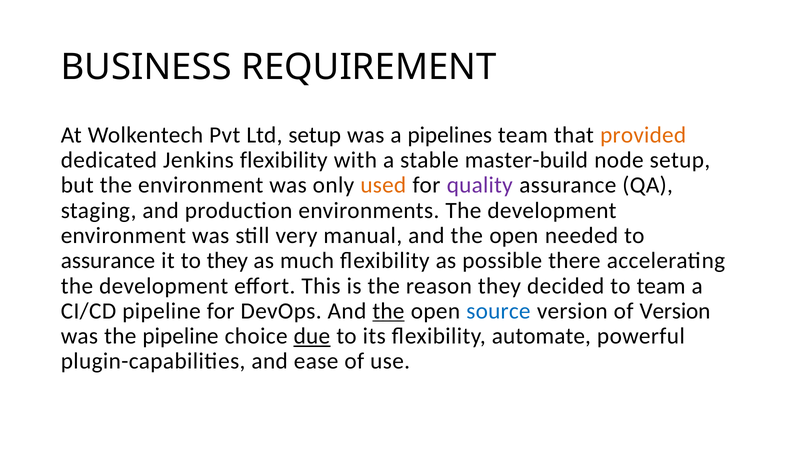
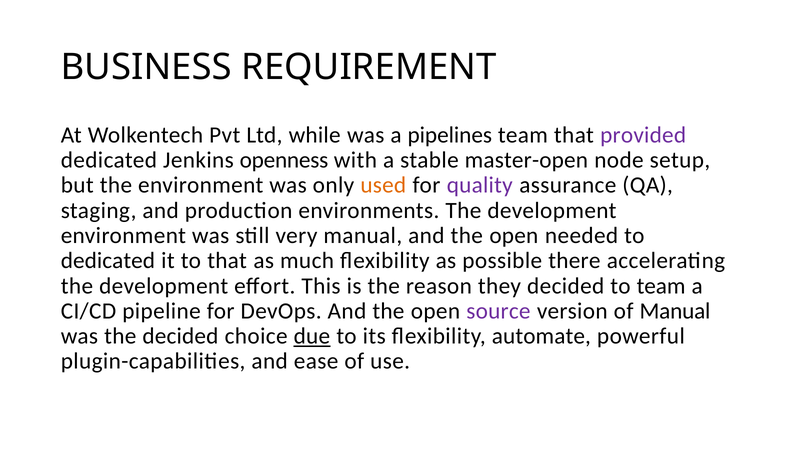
Ltd setup: setup -> while (315, 135)
provided colour: orange -> purple (643, 135)
Jenkins flexibility: flexibility -> openness (284, 160)
master-build: master-build -> master-open (526, 160)
assurance: assurance -> dedicated (108, 260)
to they: they -> that (227, 260)
the underline: present -> none (388, 311)
source colour: blue -> purple (498, 311)
of Version: Version -> Manual (675, 311)
the pipeline: pipeline -> decided (180, 336)
